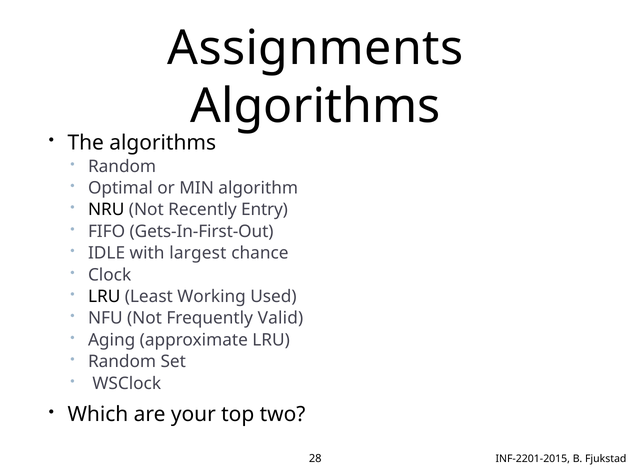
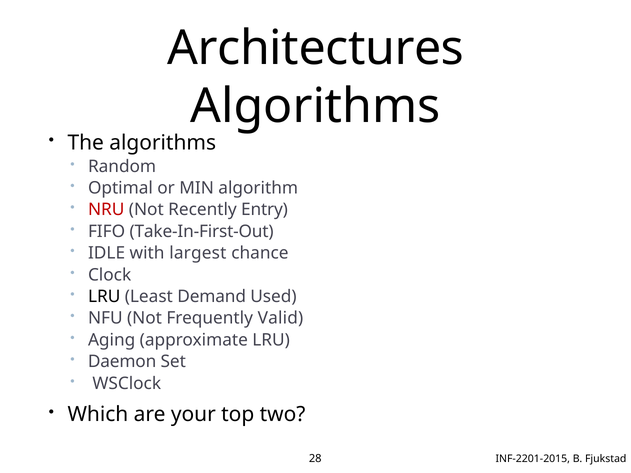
Assignments: Assignments -> Architectures (316, 48)
NRU colour: black -> red (106, 210)
Gets-In-First-Out: Gets-In-First-Out -> Take-In-First-Out (202, 232)
Working: Working -> Demand (212, 297)
Random: Random -> Daemon (122, 362)
